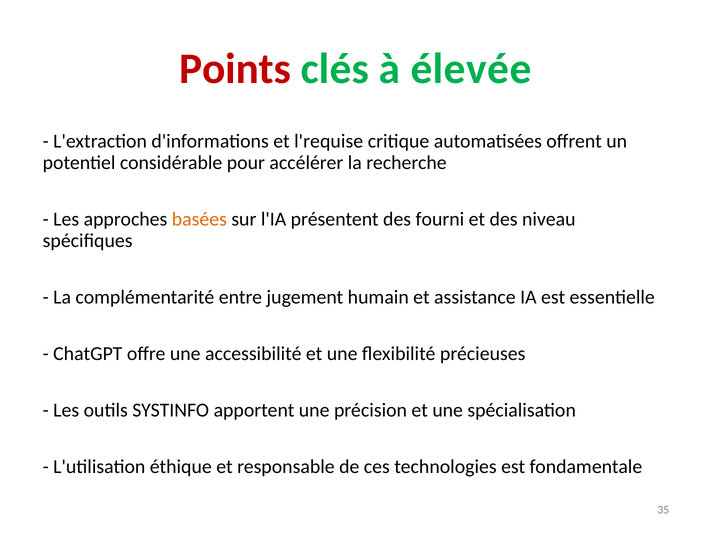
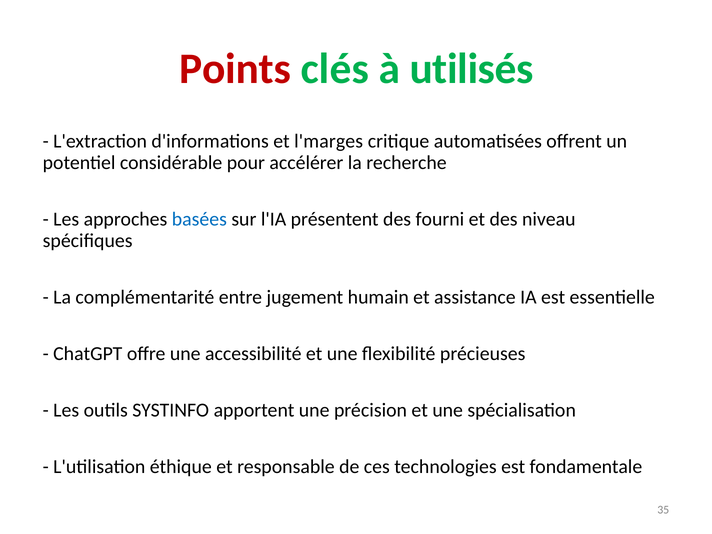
élevée: élevée -> utilisés (471, 69)
l'requise: l'requise -> l'marges (329, 141)
basées colour: orange -> blue (199, 219)
